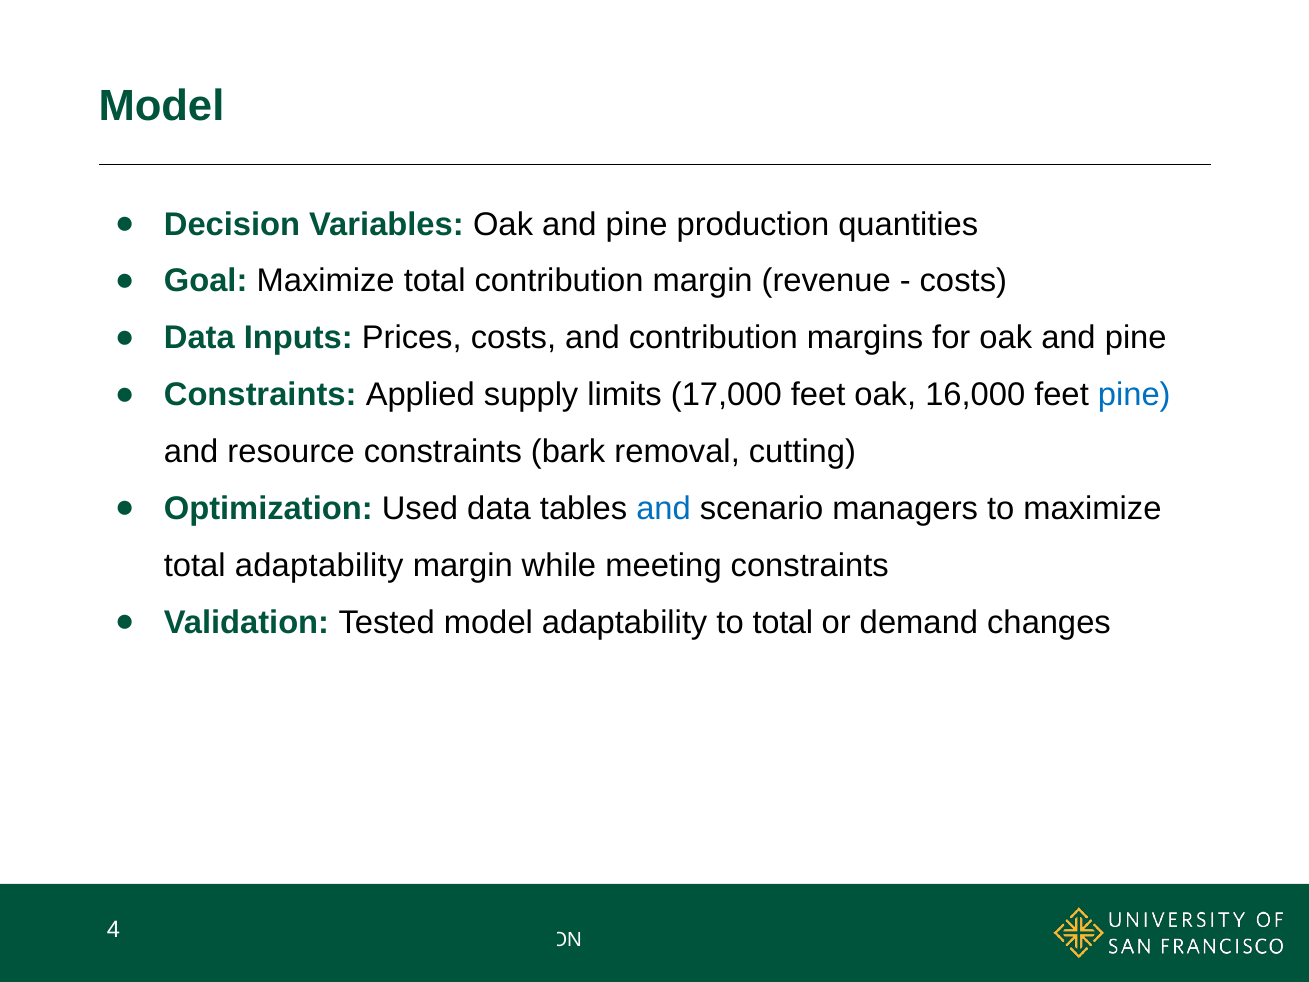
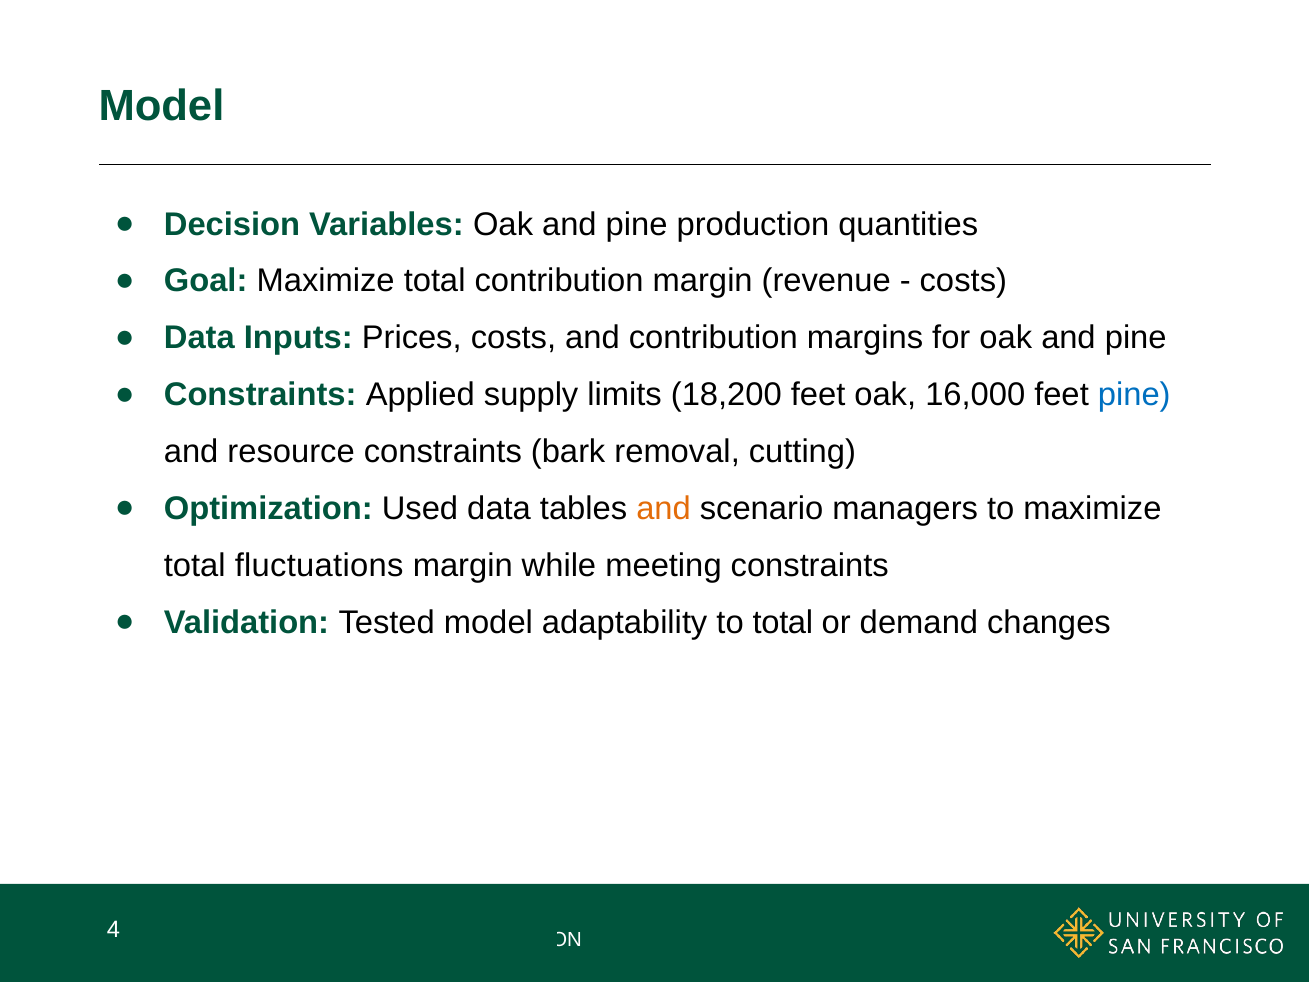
17,000: 17,000 -> 18,200 (726, 395)
and colour: blue -> orange (664, 509)
total adaptability: adaptability -> fluctuations (319, 566)
